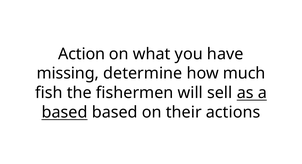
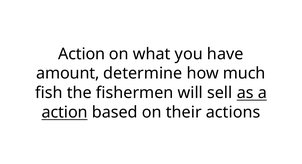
missing: missing -> amount (68, 73)
based: based -> action (65, 112)
